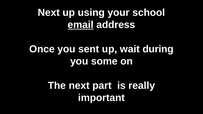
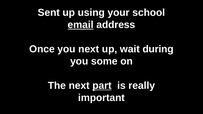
Next: Next -> Sent (49, 13)
you sent: sent -> next (89, 49)
part underline: none -> present (102, 86)
